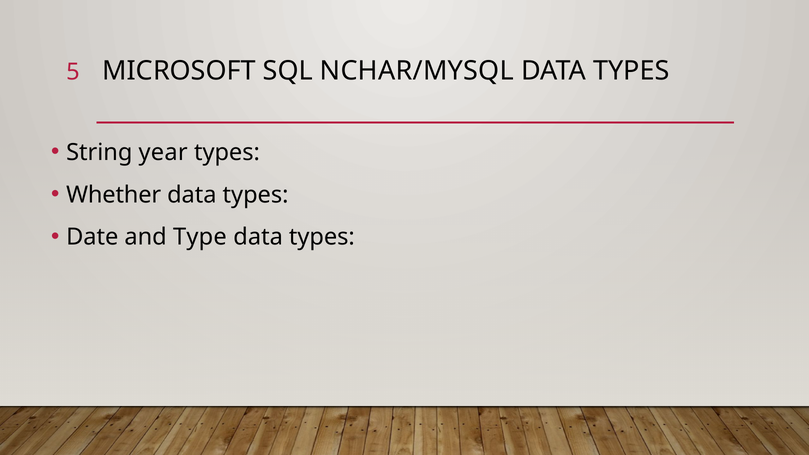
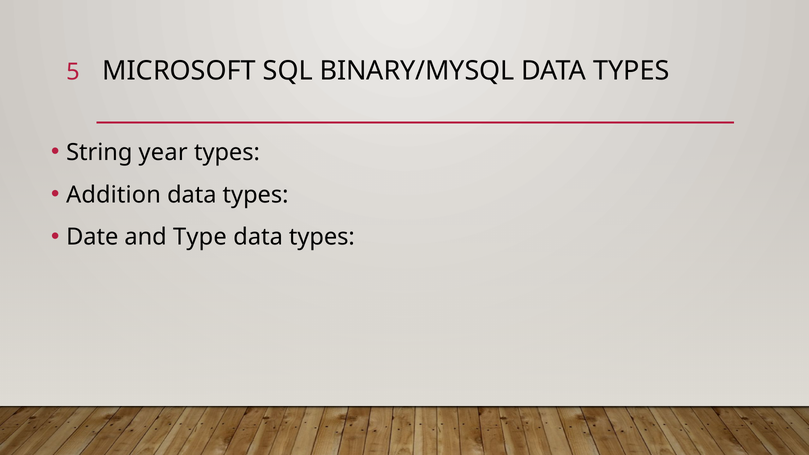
NCHAR/MYSQL: NCHAR/MYSQL -> BINARY/MYSQL (417, 71)
Whether: Whether -> Addition (114, 195)
